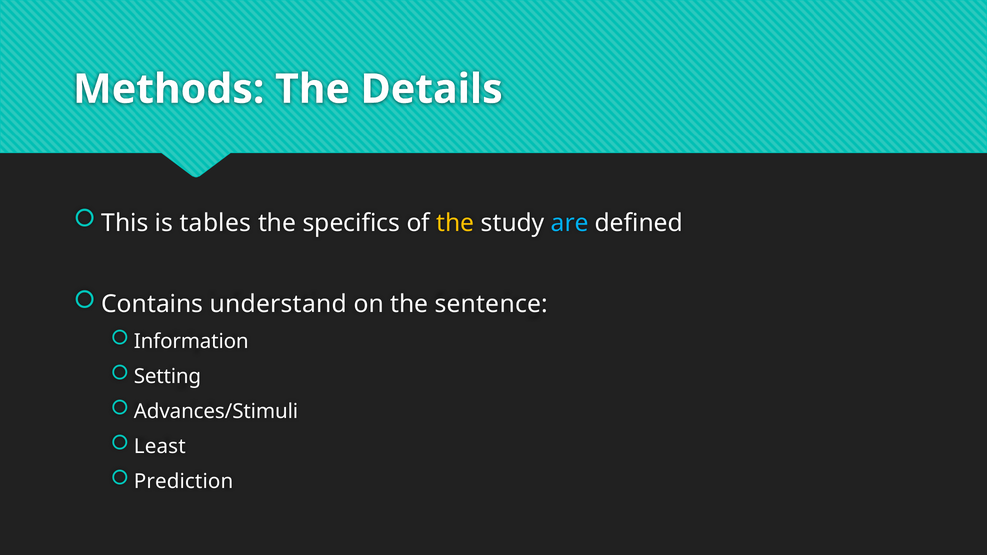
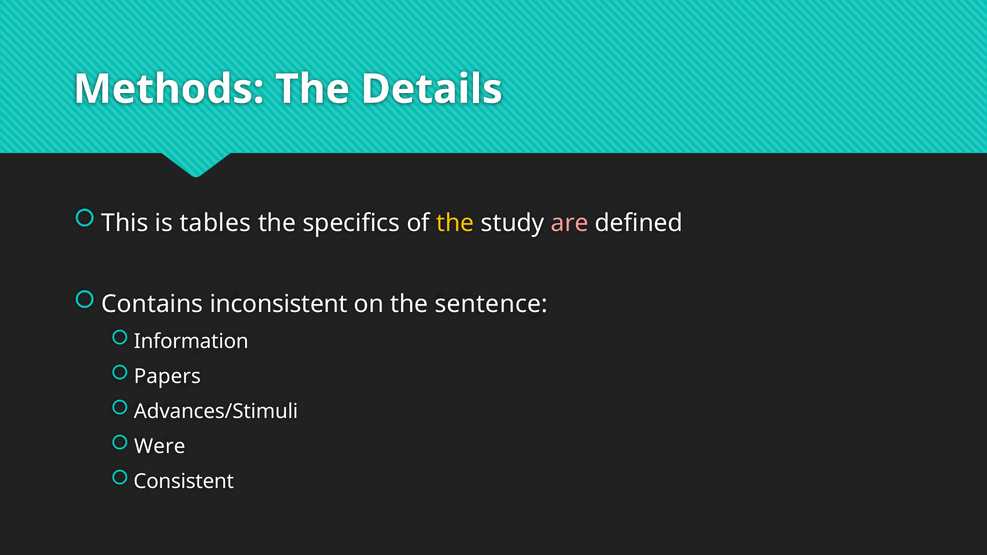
are colour: light blue -> pink (570, 223)
understand: understand -> inconsistent (279, 304)
Setting: Setting -> Papers (167, 377)
Least: Least -> Were (160, 447)
Prediction: Prediction -> Consistent (184, 482)
